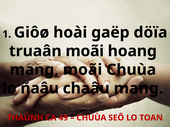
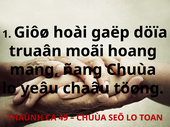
mang moãi: moãi -> ñang (83, 70)
ñaâu: ñaâu -> yeâu (40, 89)
chaâu mang: mang -> töøng (139, 89)
